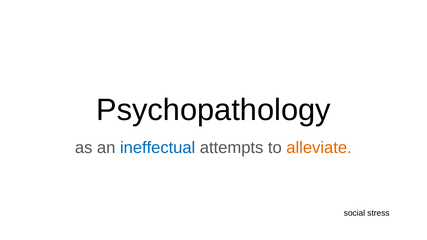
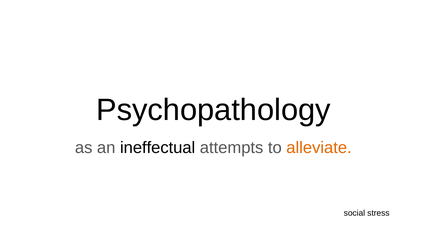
ineffectual colour: blue -> black (158, 148)
